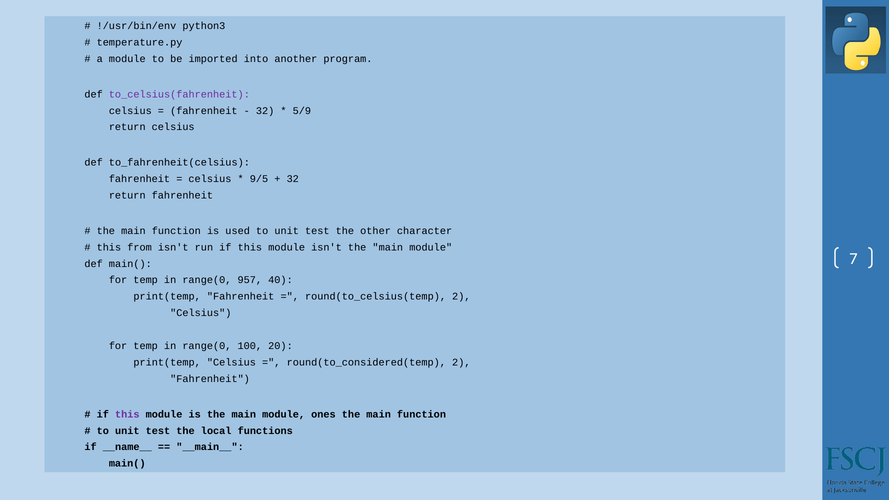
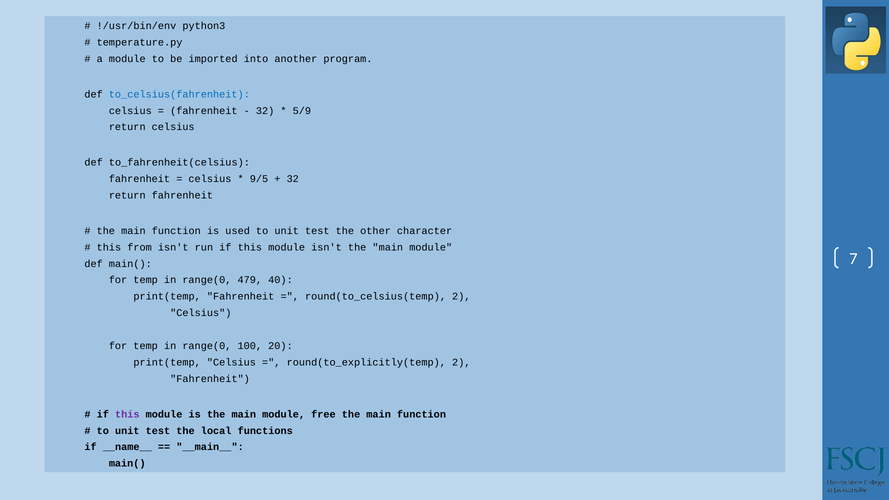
to_celsius(fahrenheit colour: purple -> blue (179, 94)
957: 957 -> 479 (250, 280)
round(to_considered(temp: round(to_considered(temp -> round(to_explicitly(temp (366, 362)
ones: ones -> free (323, 414)
